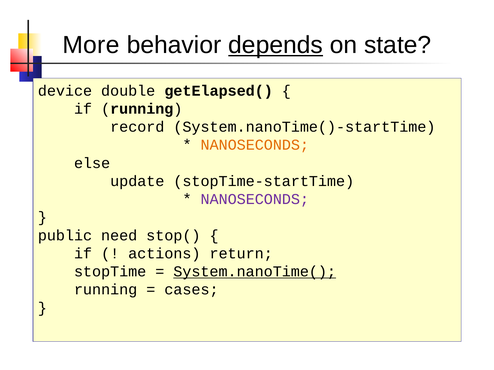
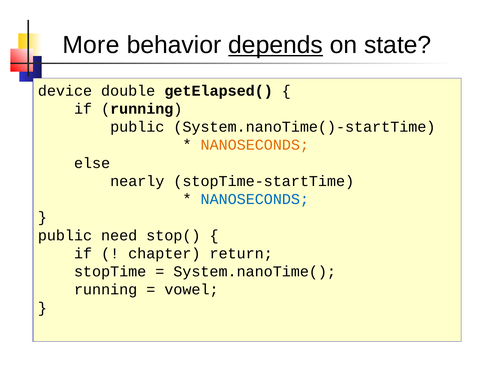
record: record -> public (137, 127)
update: update -> nearly (137, 181)
NANOSECONDS colour: purple -> blue (255, 200)
actions: actions -> chapter (164, 254)
System.nanoTime( underline: present -> none (255, 272)
cases: cases -> vowel (191, 290)
